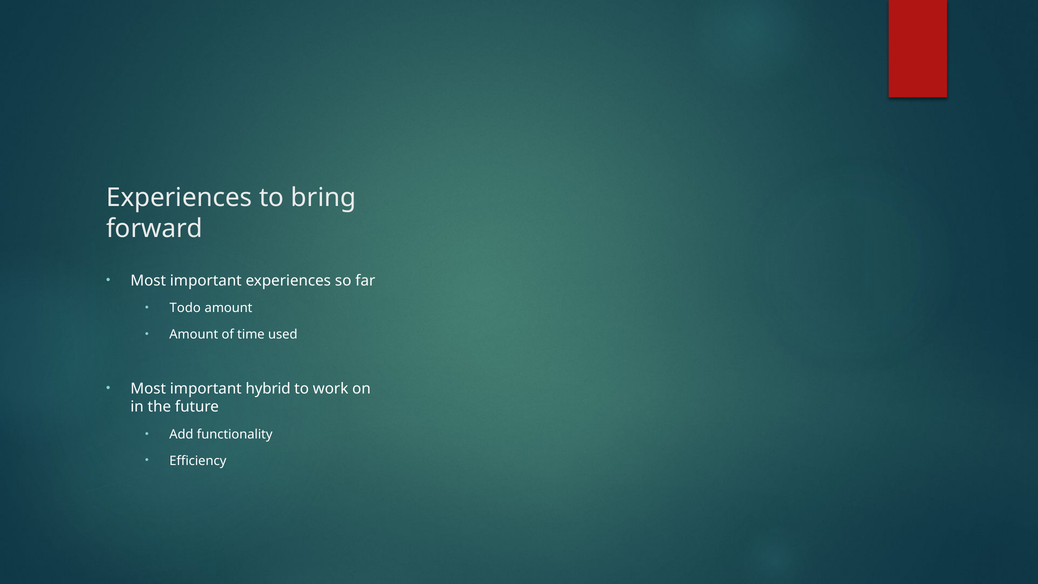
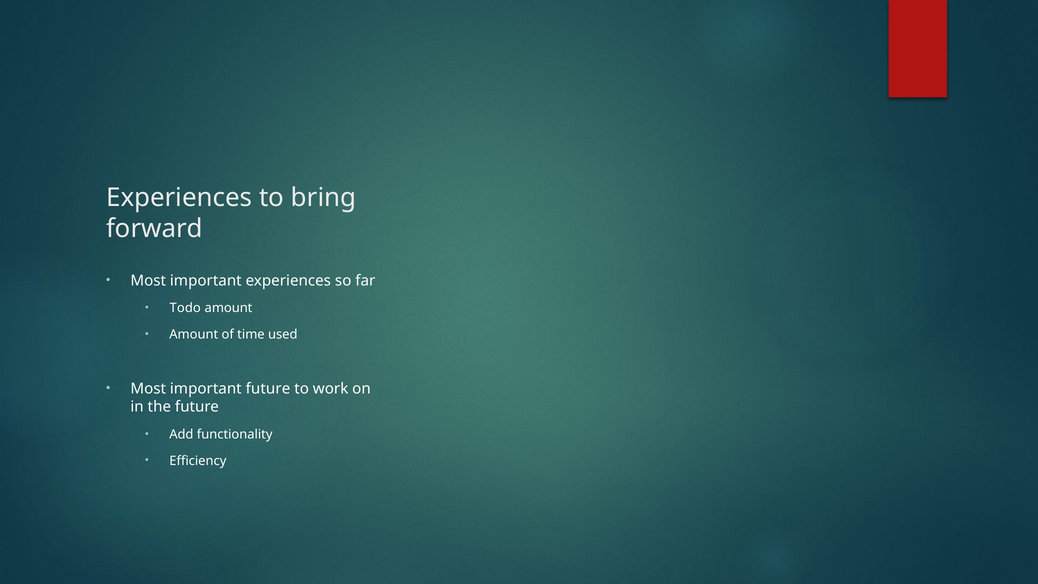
important hybrid: hybrid -> future (268, 389)
